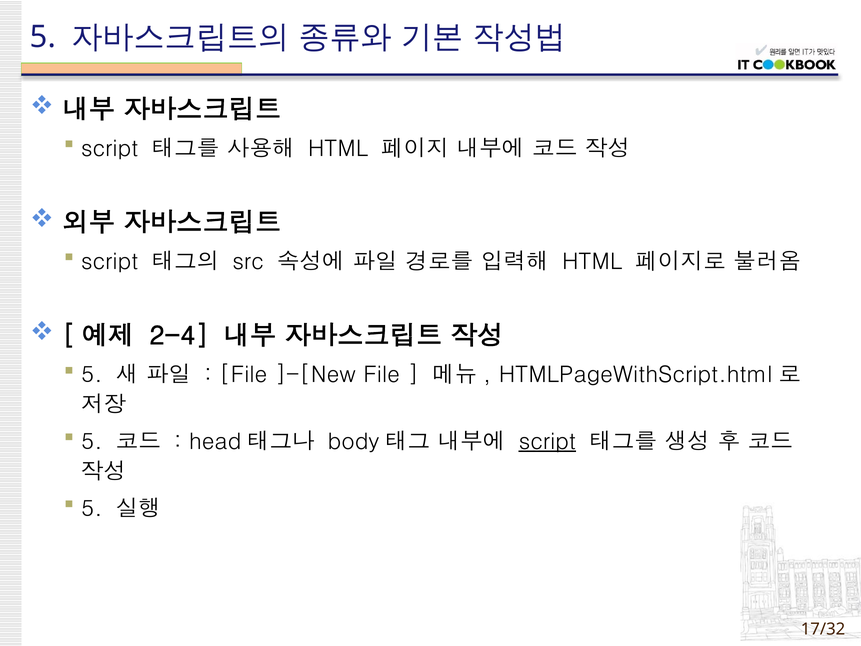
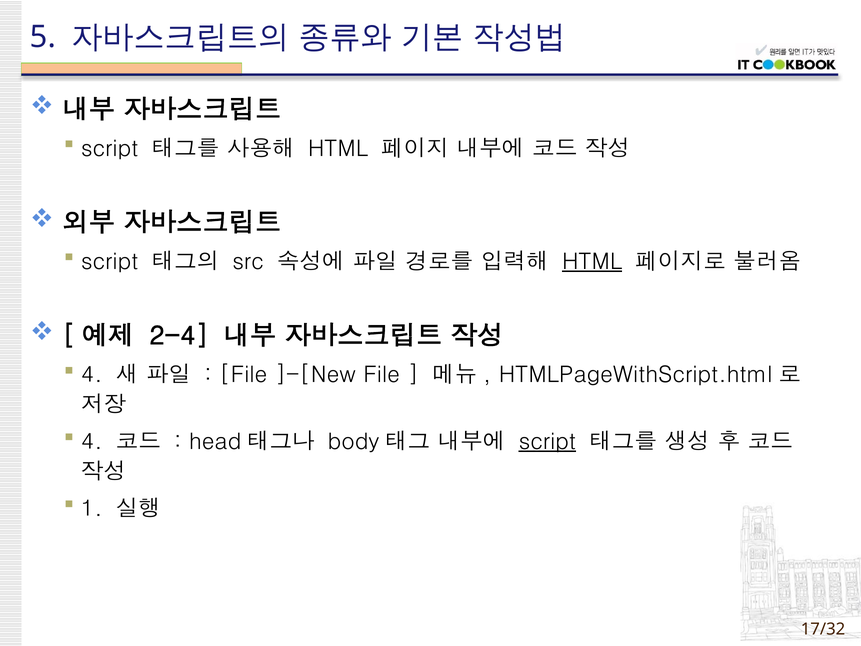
HTML underline: none -> present (592, 262)
5: 5 -> 4 (92, 375)
5: 5 -> 4 (92, 441)
5: 5 -> 1 (92, 508)
